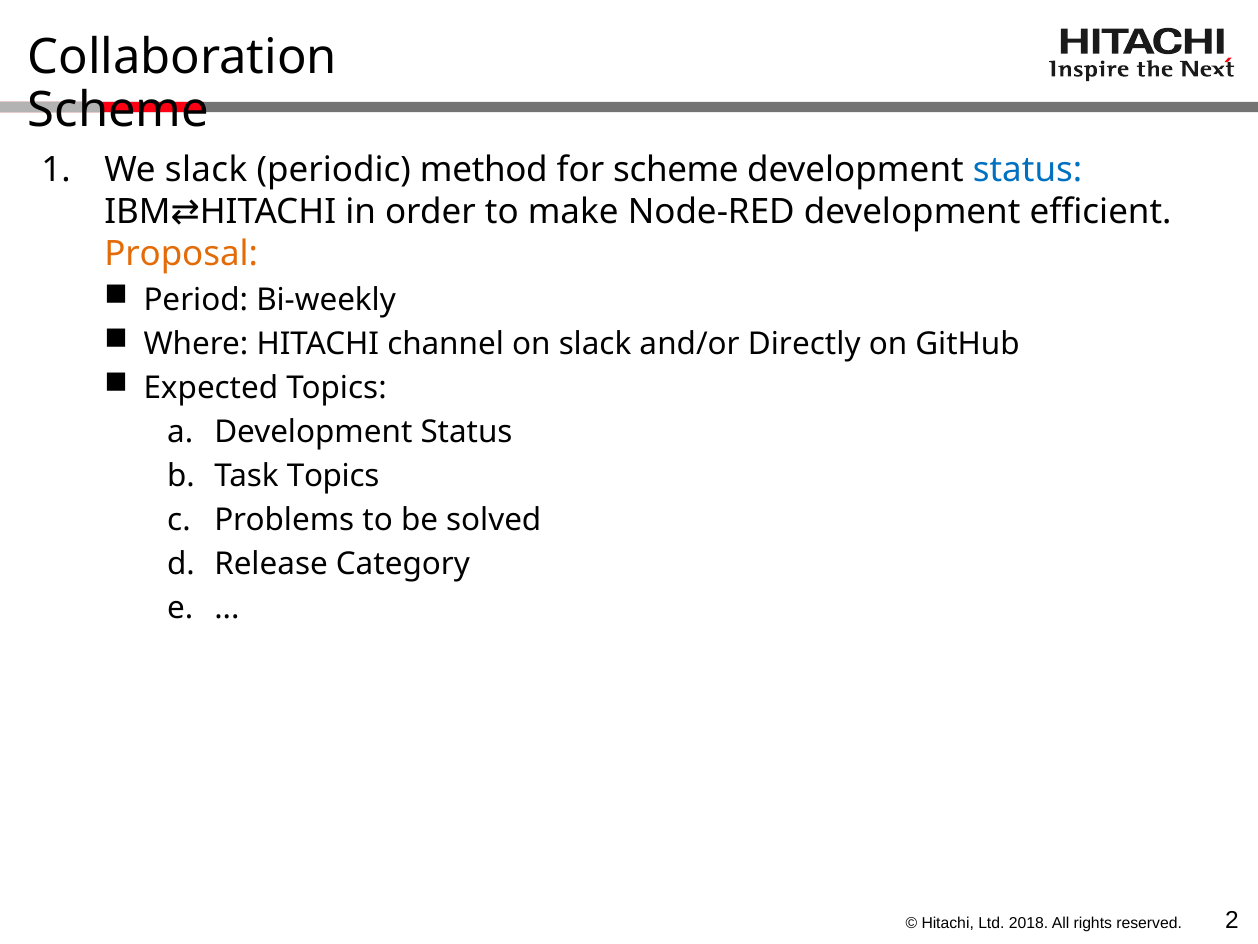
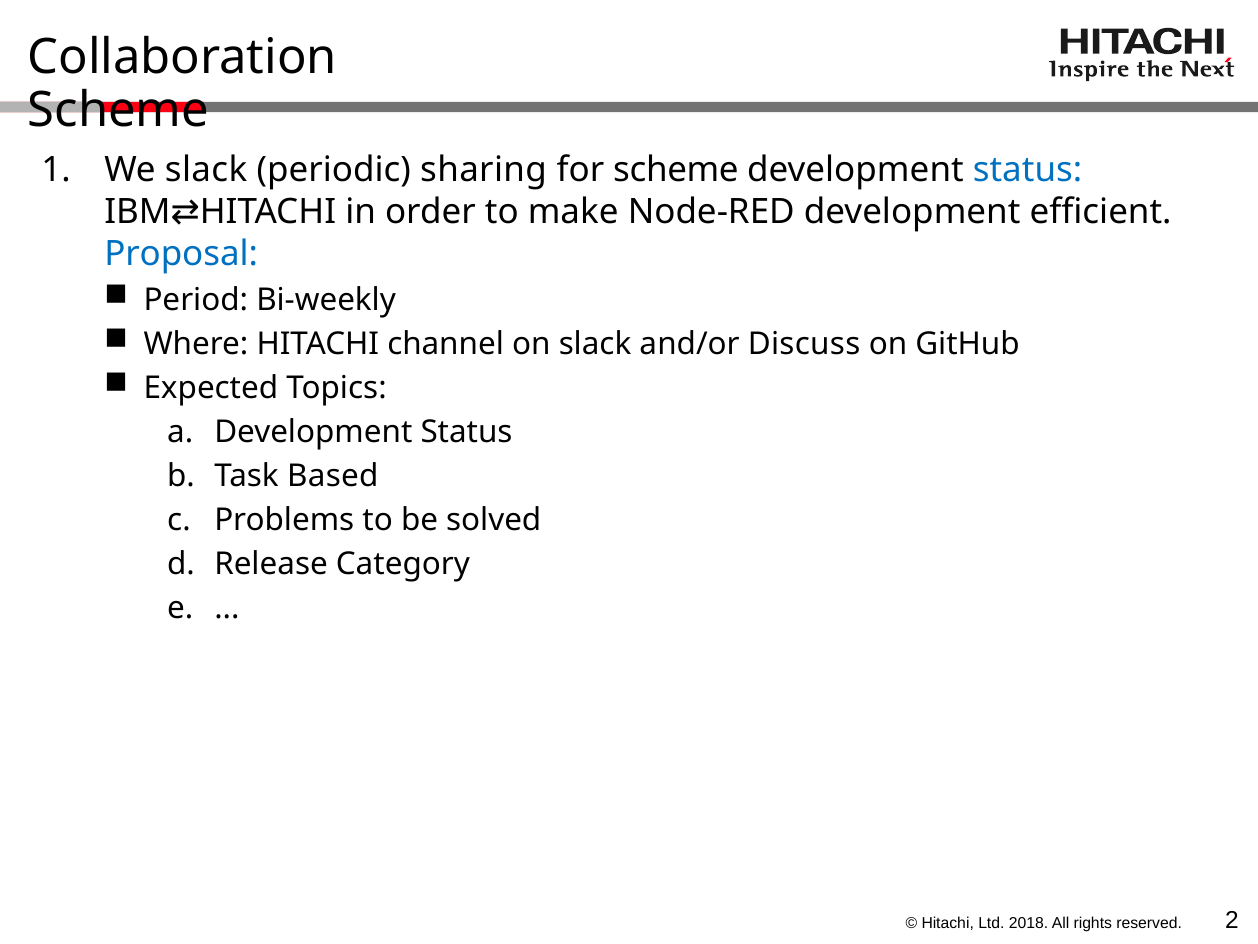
method: method -> sharing (484, 170)
Proposal colour: orange -> blue (181, 254)
Directly: Directly -> Discuss (804, 344)
Task Topics: Topics -> Based (333, 476)
